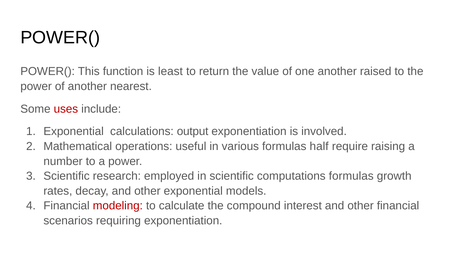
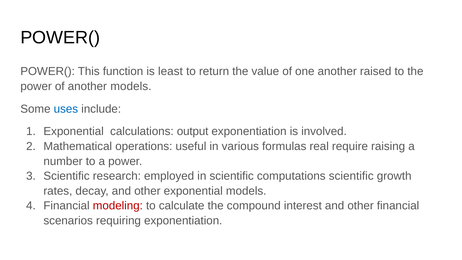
another nearest: nearest -> models (131, 86)
uses colour: red -> blue (66, 109)
half: half -> real (319, 146)
computations formulas: formulas -> scientific (351, 176)
